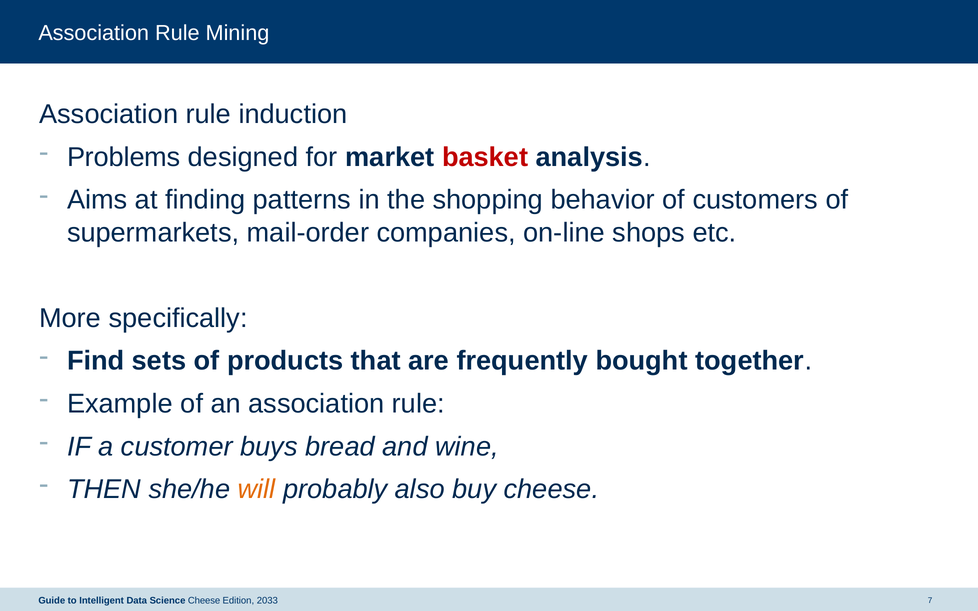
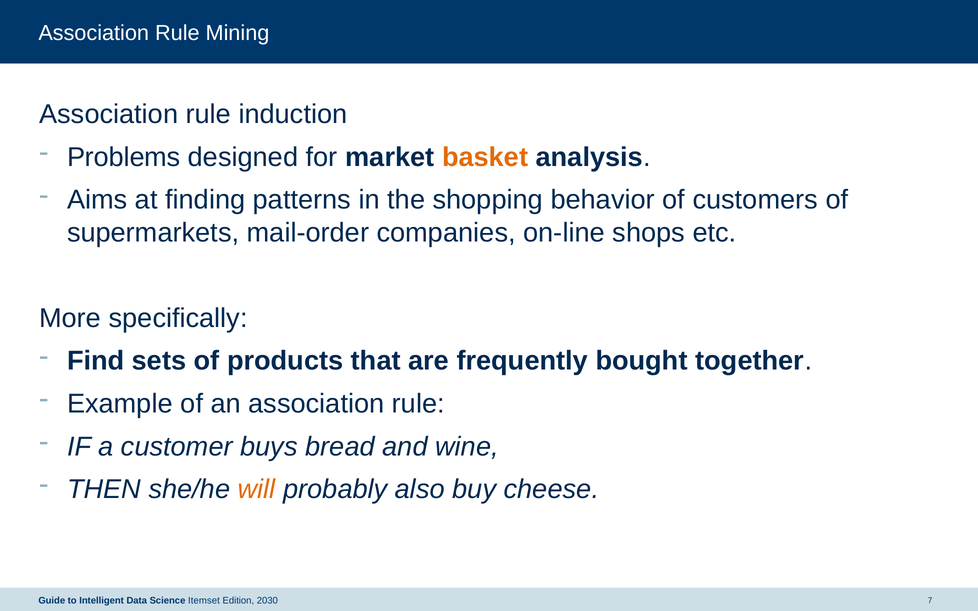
basket colour: red -> orange (485, 157)
Science Cheese: Cheese -> Itemset (204, 601)
2033: 2033 -> 2030 (267, 601)
